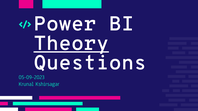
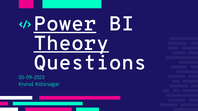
Power underline: none -> present (65, 24)
